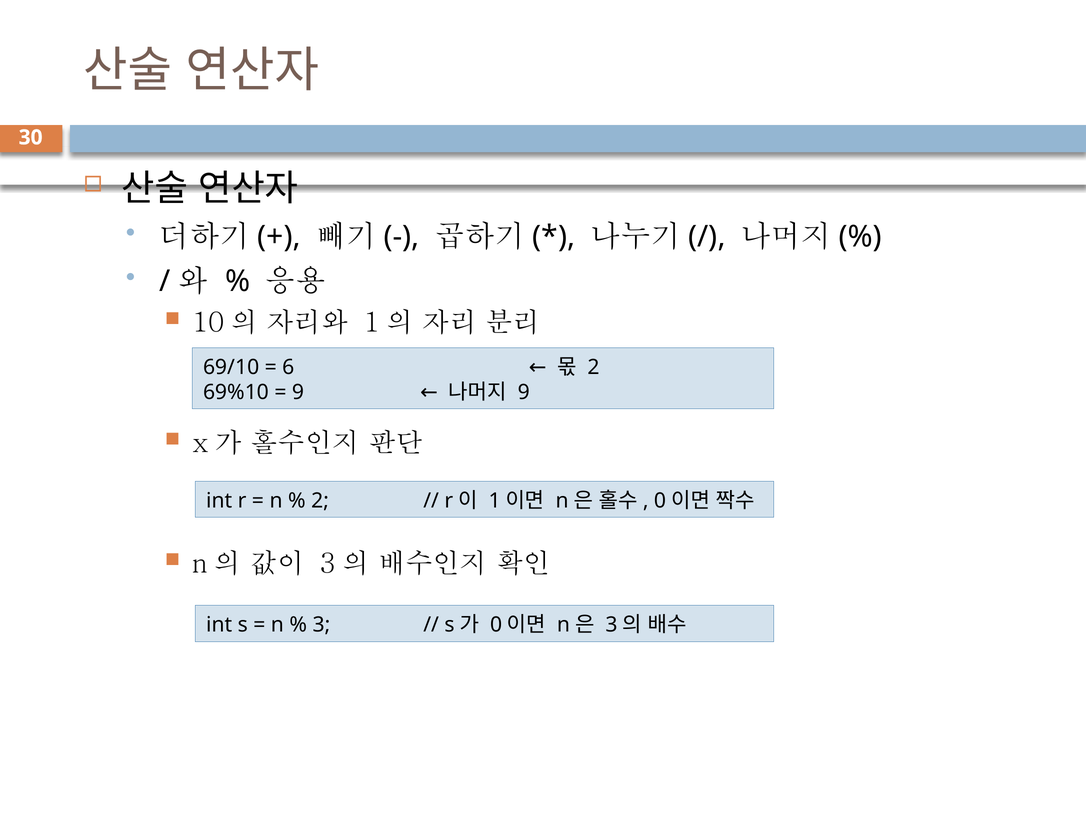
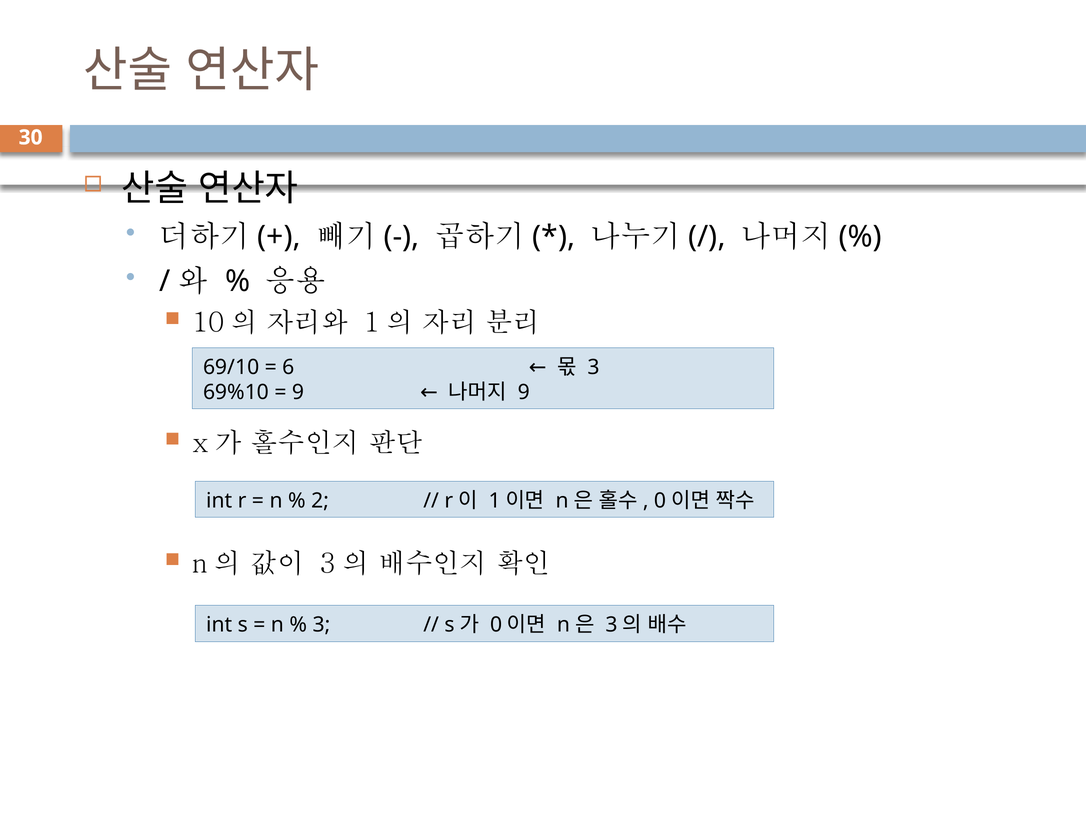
2: 2 -> 3 (593, 367)
